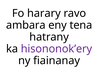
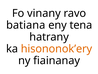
harary: harary -> vinany (44, 13)
ambara: ambara -> batiana (26, 25)
hisononok’ery colour: purple -> orange (56, 48)
